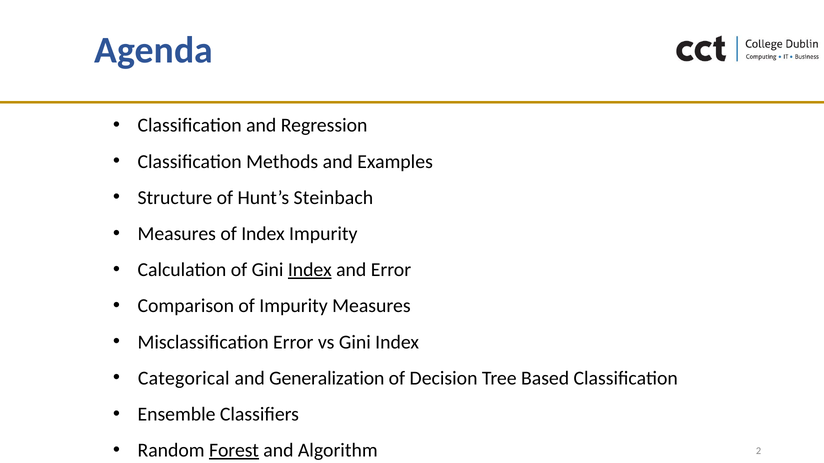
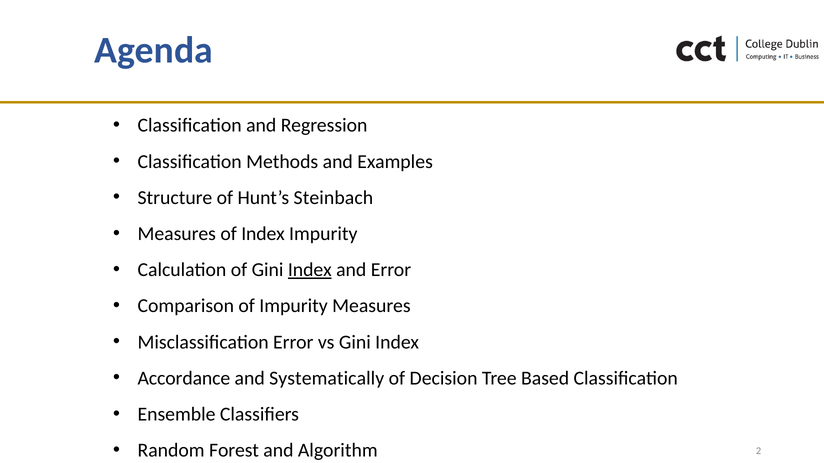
Categorical: Categorical -> Accordance (184, 379)
Generalization: Generalization -> Systematically (327, 379)
Forest underline: present -> none (234, 451)
